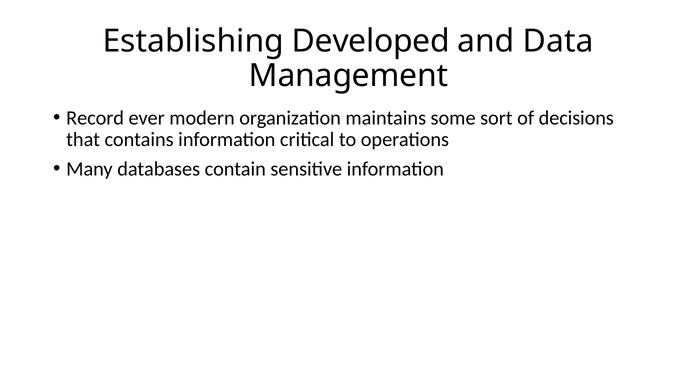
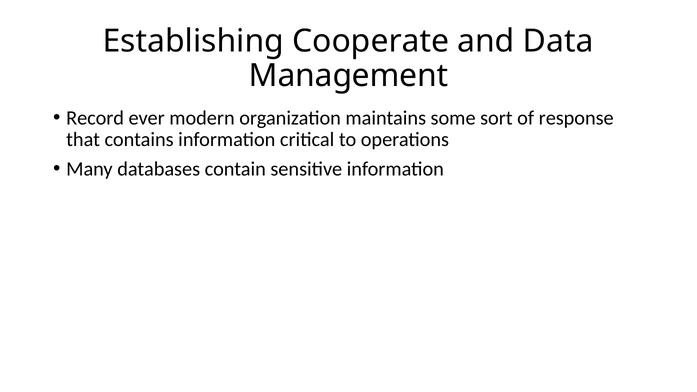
Developed: Developed -> Cooperate (371, 41)
decisions: decisions -> response (576, 118)
